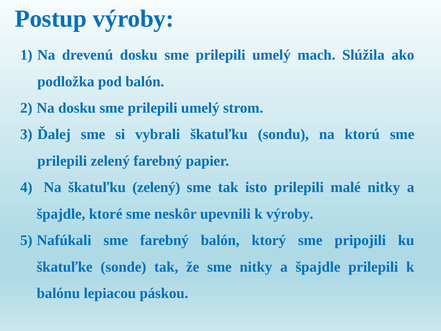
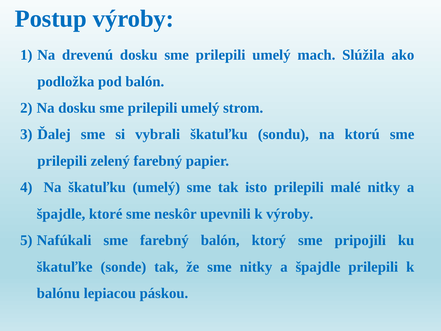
škatuľku zelený: zelený -> umelý (156, 187)
